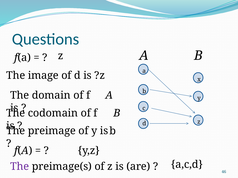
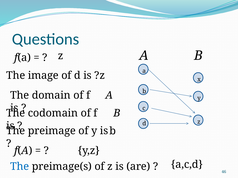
The colour: purple -> blue (20, 167)
